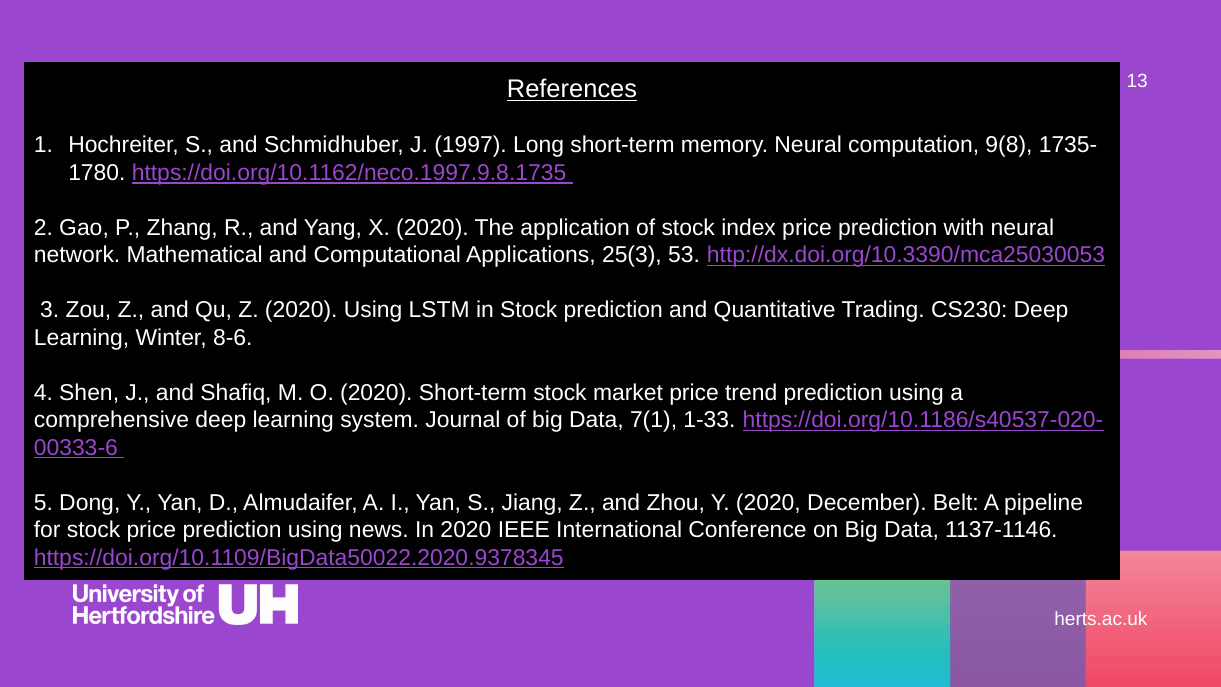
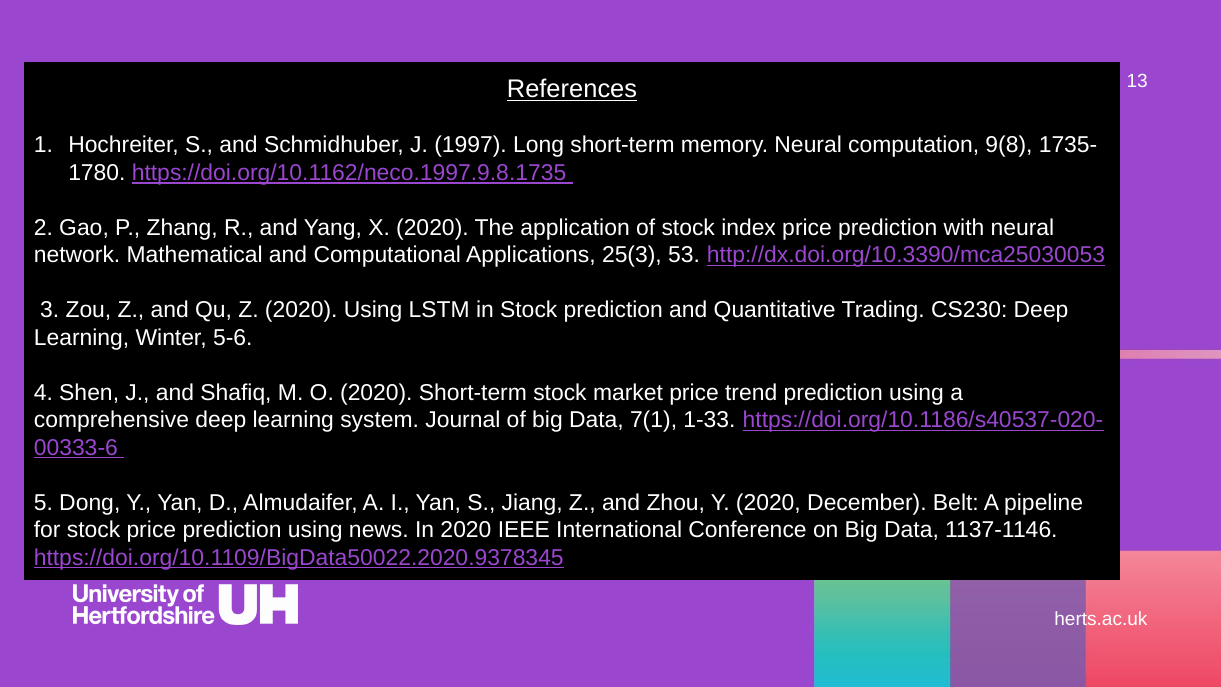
8-6: 8-6 -> 5-6 (233, 338)
